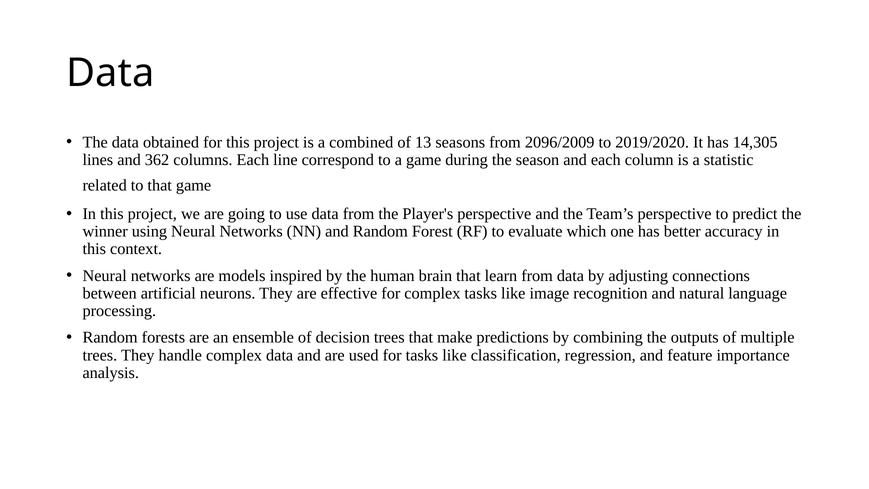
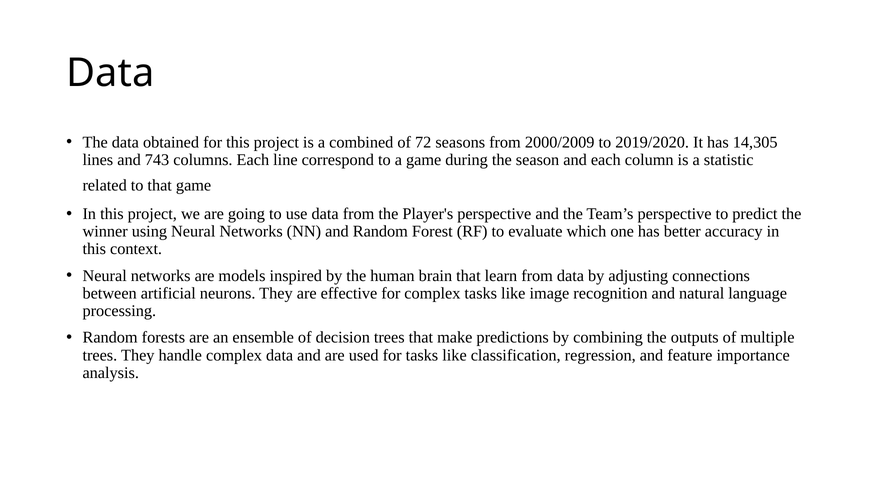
13: 13 -> 72 (423, 142)
2096/2009: 2096/2009 -> 2000/2009 (560, 142)
362: 362 -> 743 (157, 160)
